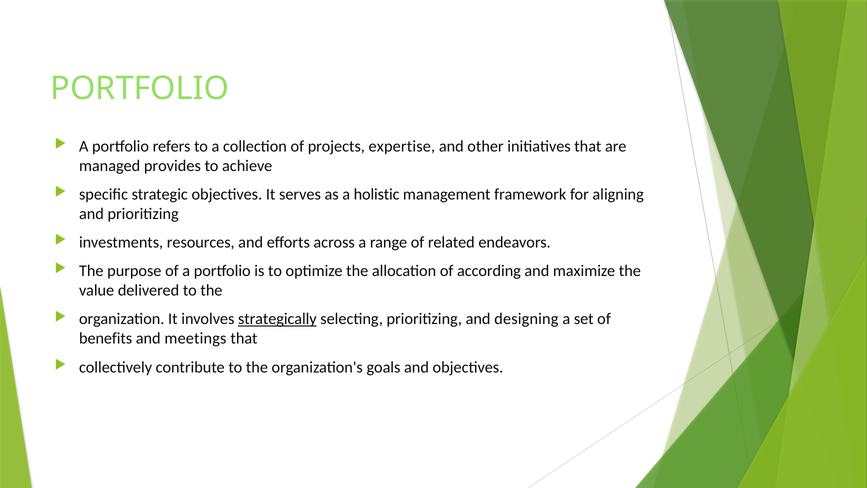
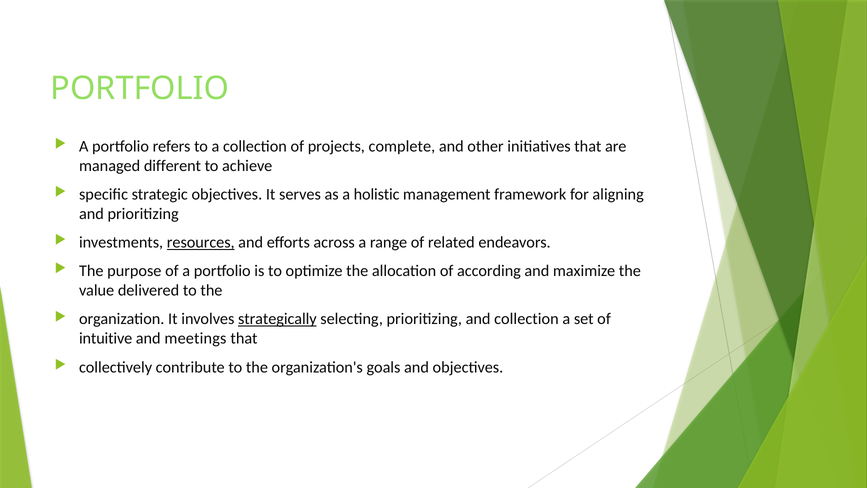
expertise: expertise -> complete (402, 146)
provides: provides -> different (172, 166)
resources underline: none -> present (201, 242)
and designing: designing -> collection (526, 319)
benefits: benefits -> intuitive (106, 338)
